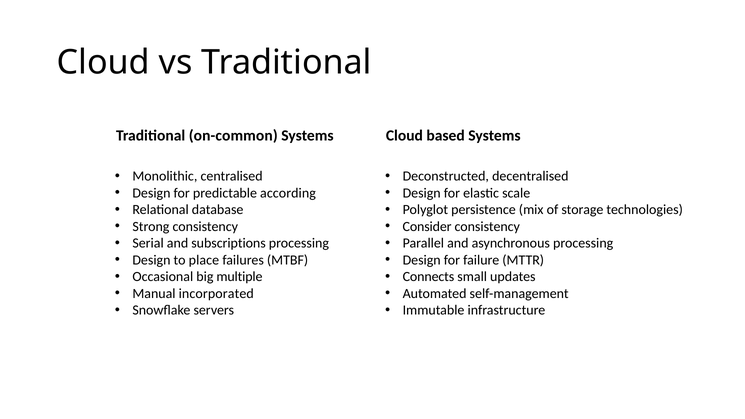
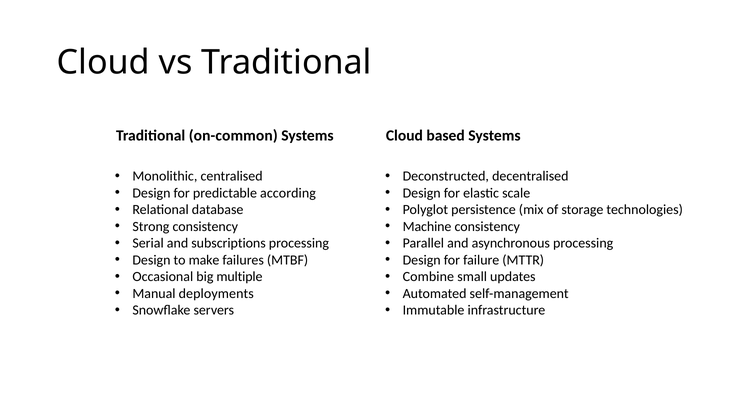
Consider: Consider -> Machine (427, 227)
place: place -> make (204, 260)
Connects: Connects -> Combine (428, 277)
incorporated: incorporated -> deployments (216, 294)
